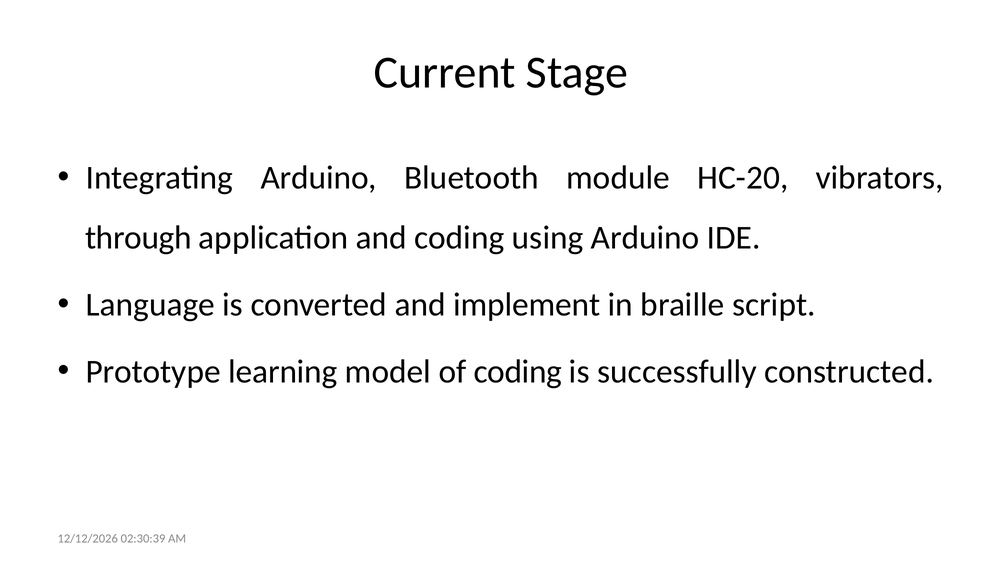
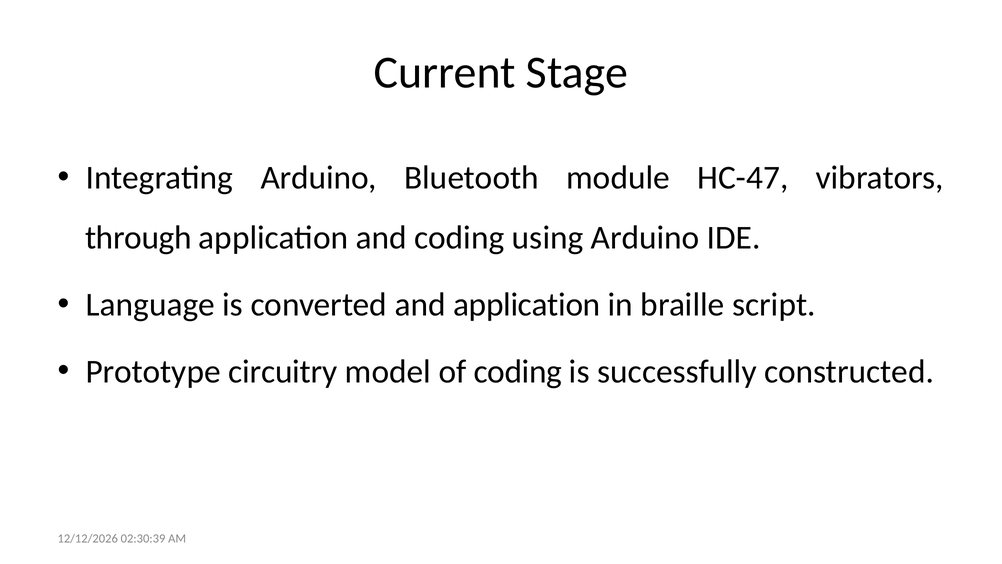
HC-20: HC-20 -> HC-47 (743, 178)
and implement: implement -> application (527, 305)
learning: learning -> circuitry (283, 371)
